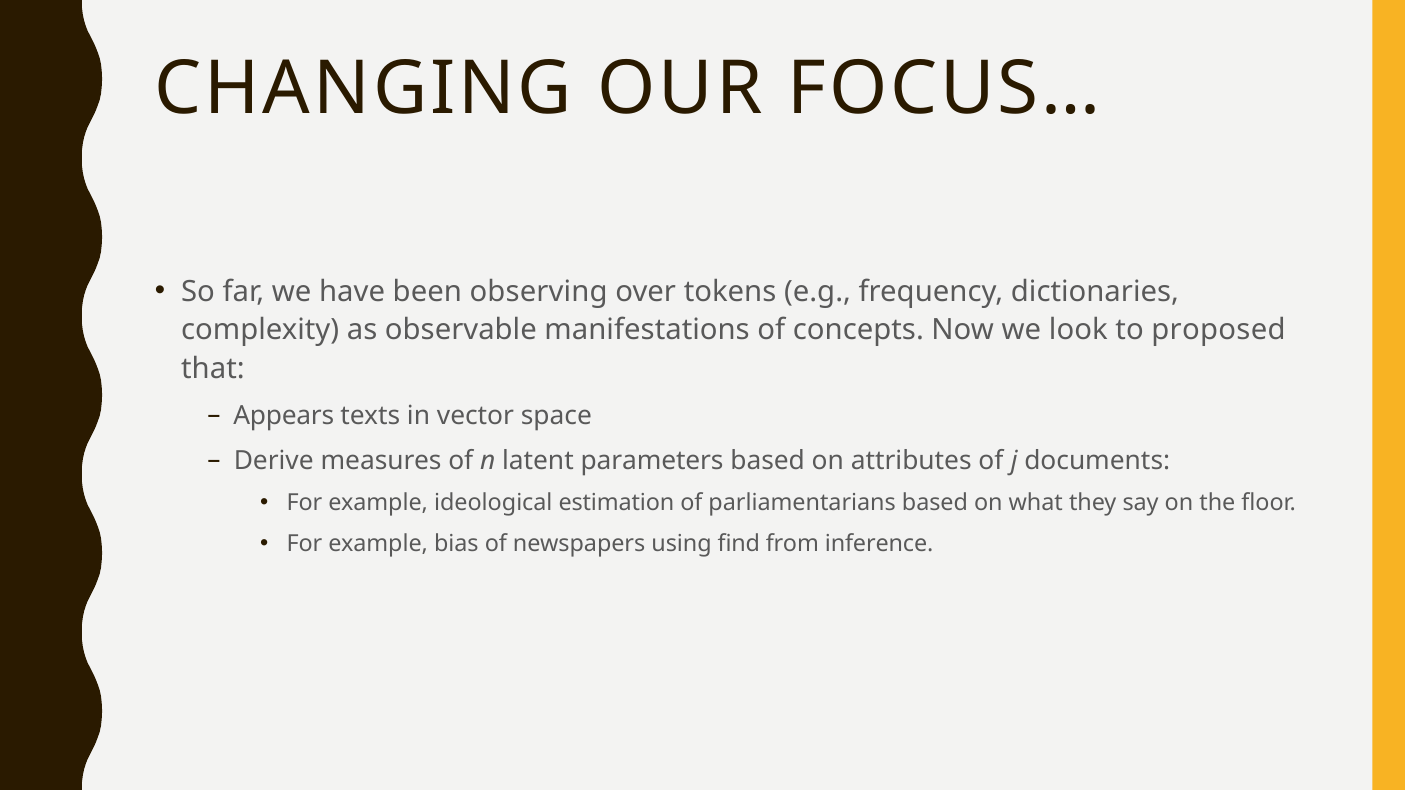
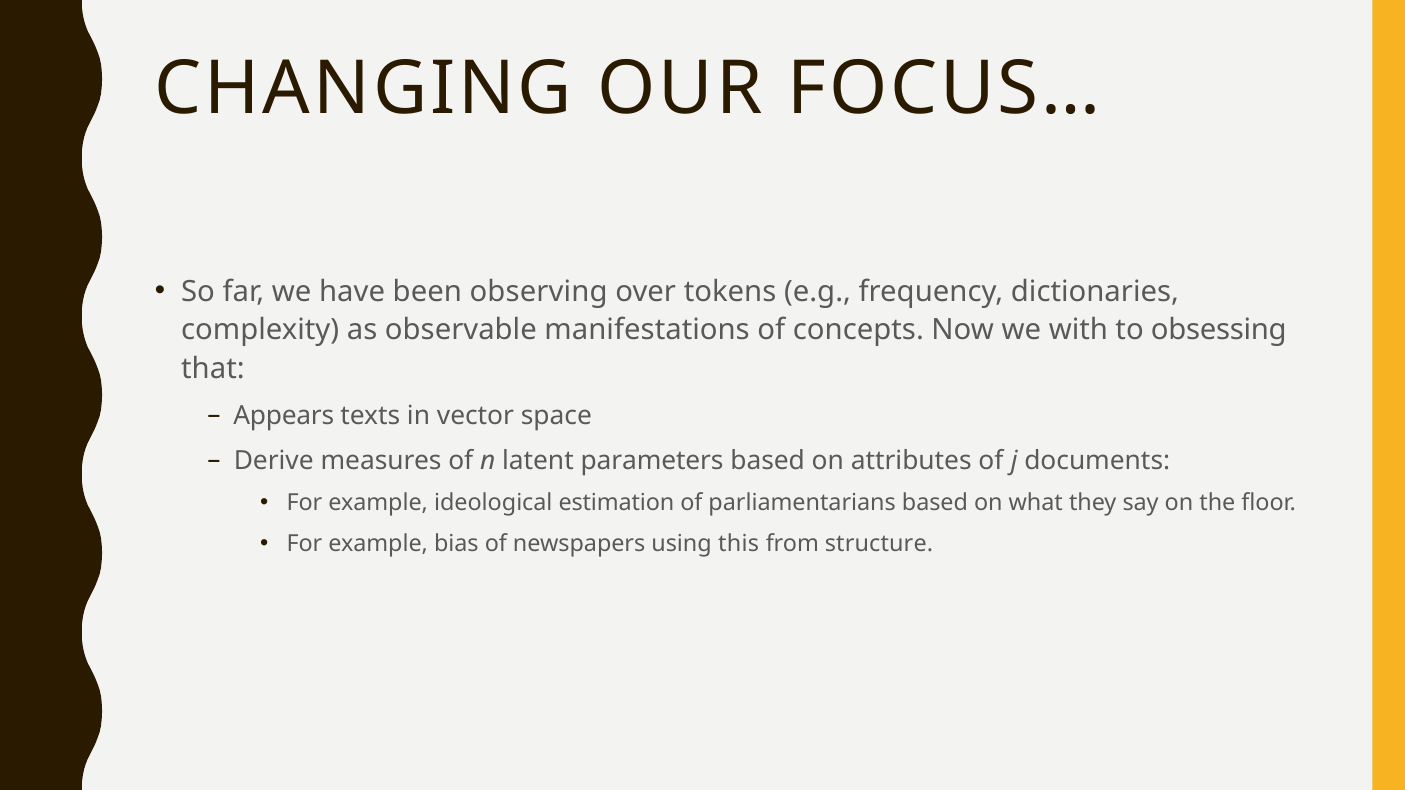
look: look -> with (1078, 330)
proposed: proposed -> obsessing (1219, 330)
find: find -> this (739, 544)
inference: inference -> structure (879, 544)
